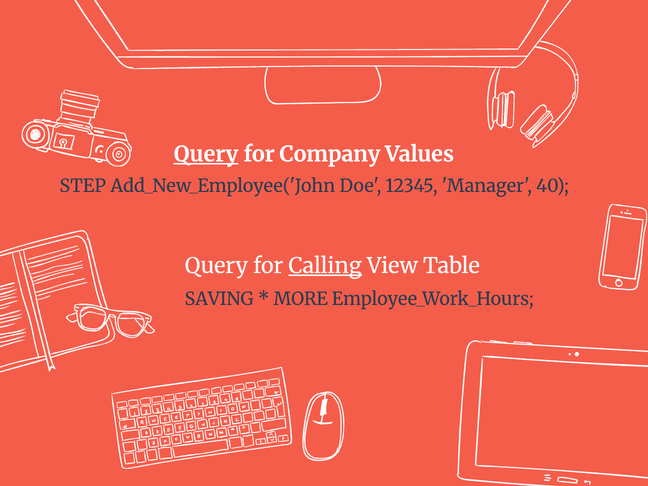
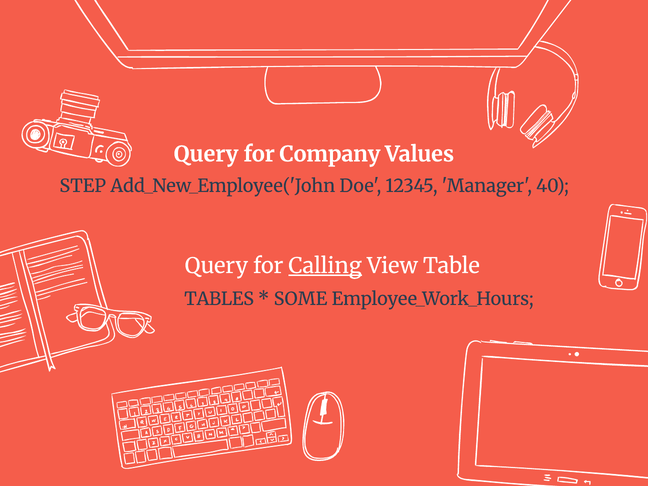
Query underline: present -> none (206, 154)
SAVING: SAVING -> TABLES (219, 299)
MORE: MORE -> SOME (300, 299)
